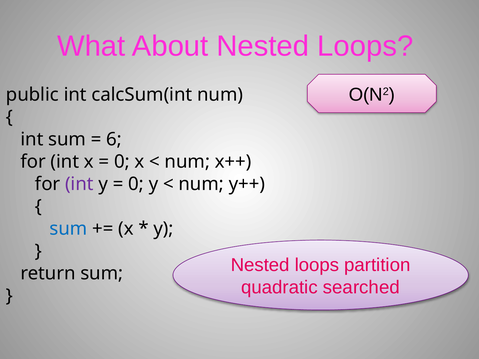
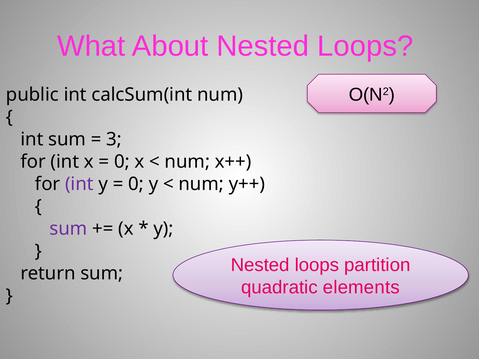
6: 6 -> 3 (114, 139)
sum colour: blue -> purple (68, 229)
searched: searched -> elements (361, 288)
